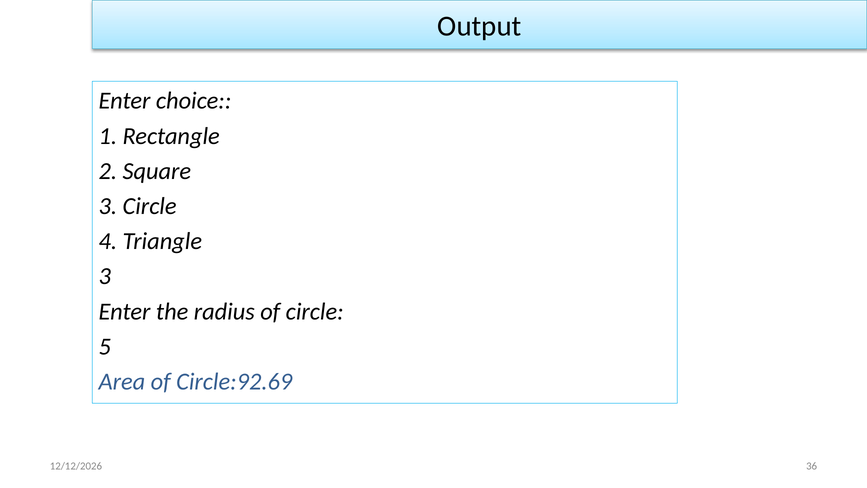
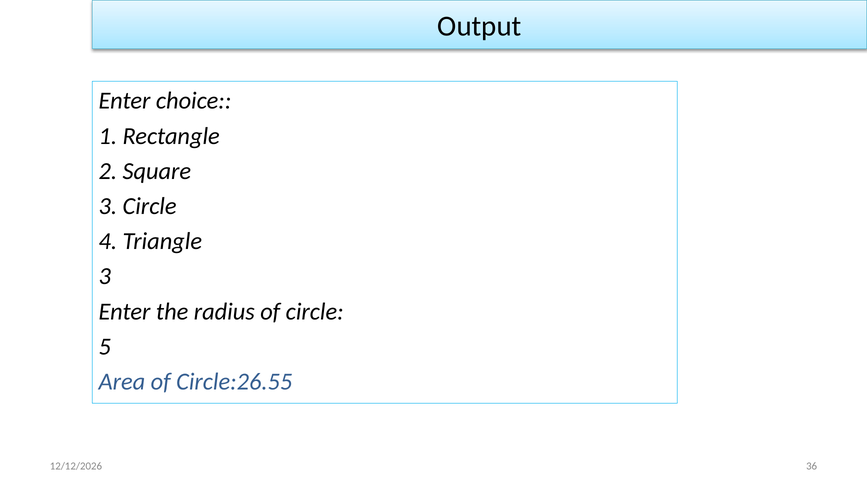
Circle:92.69: Circle:92.69 -> Circle:26.55 (234, 381)
